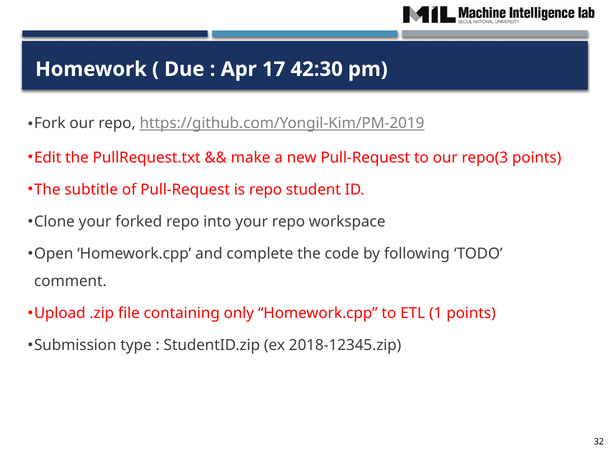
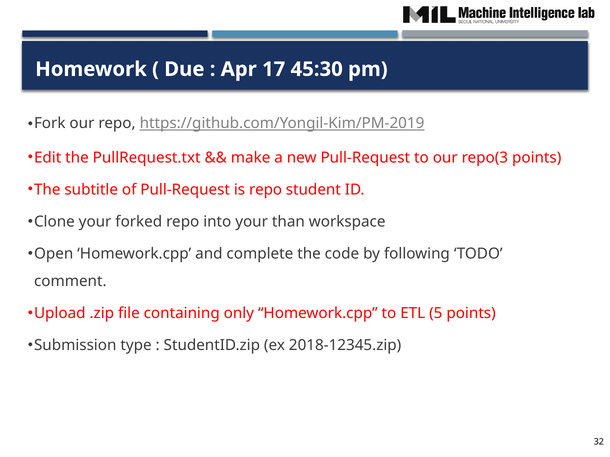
42:30: 42:30 -> 45:30 (317, 69)
your repo: repo -> than (288, 222)
1: 1 -> 5 (436, 314)
